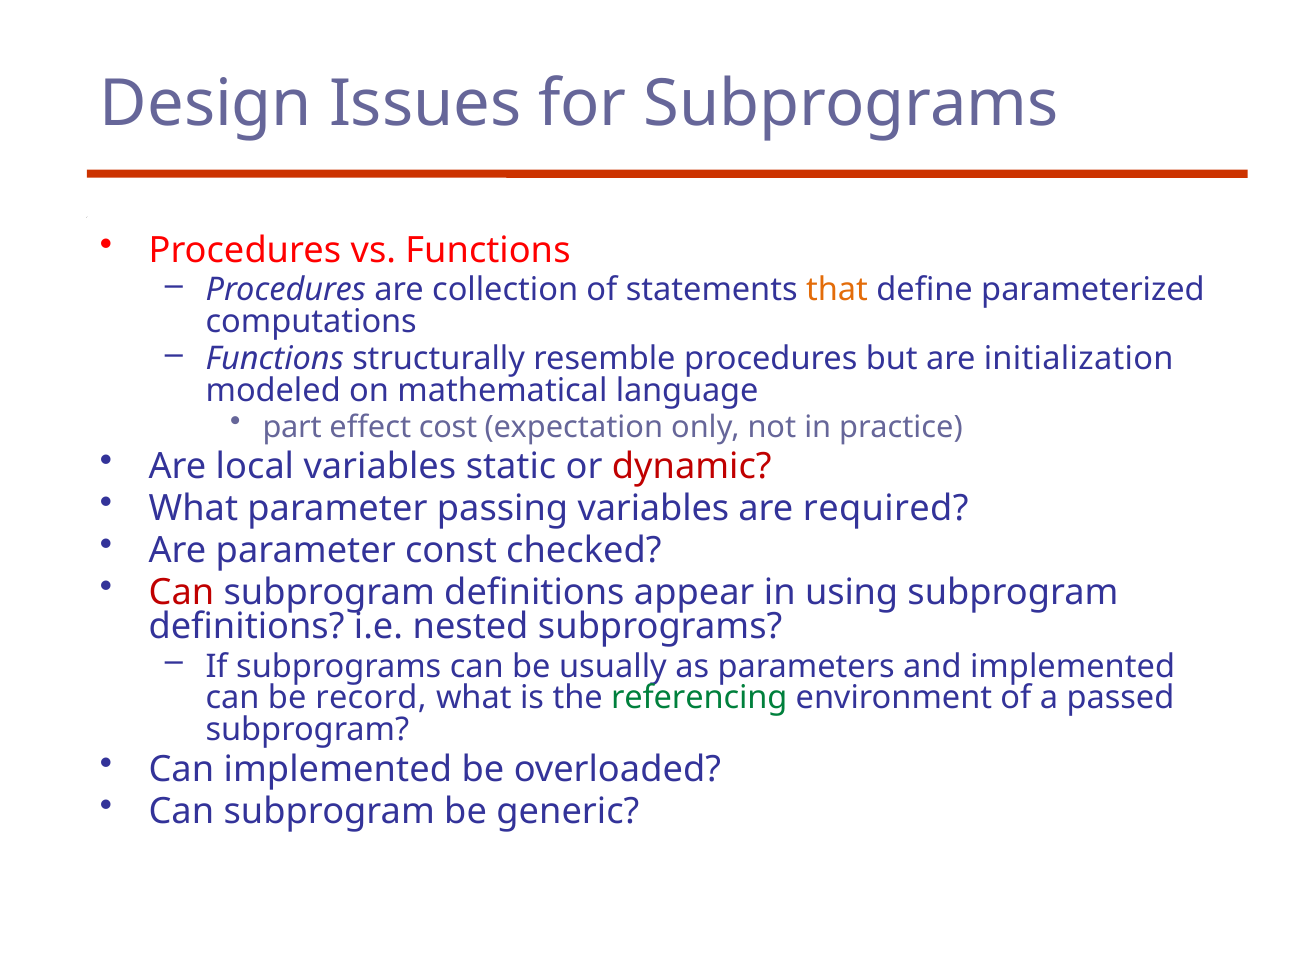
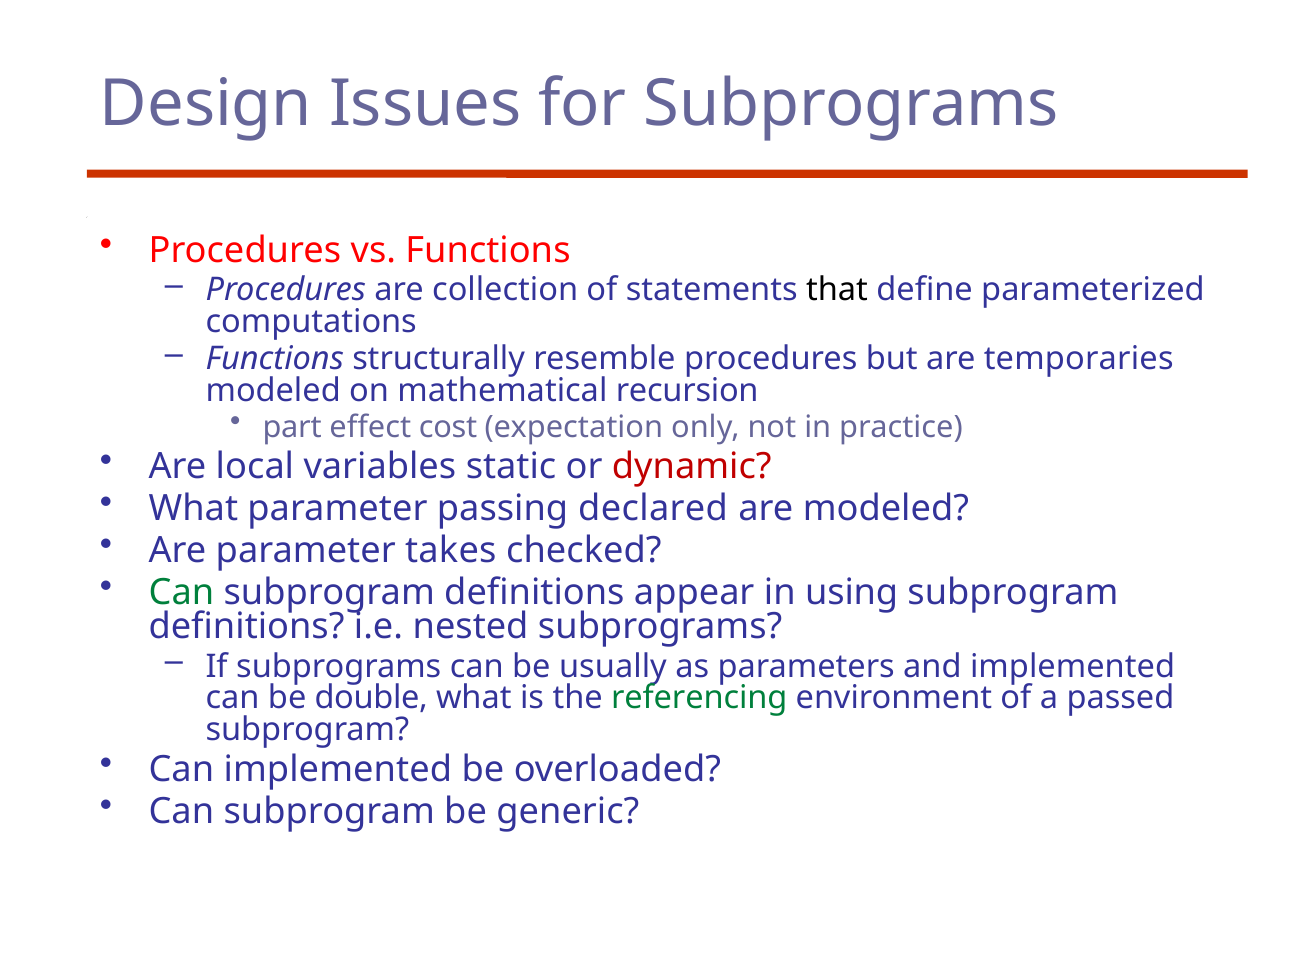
that colour: orange -> black (837, 290)
initialization: initialization -> temporaries (1079, 359)
language: language -> recursion (687, 390)
passing variables: variables -> declared (653, 508)
are required: required -> modeled (886, 508)
const: const -> takes (451, 550)
Can colour: red -> green (181, 592)
record: record -> double (371, 698)
